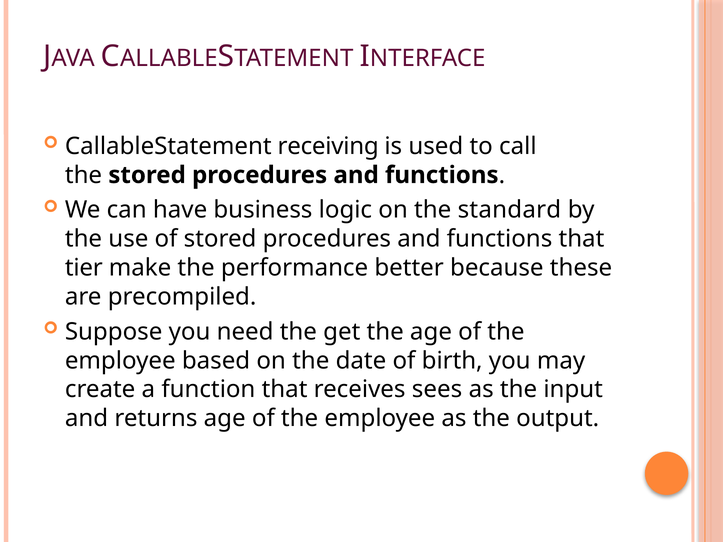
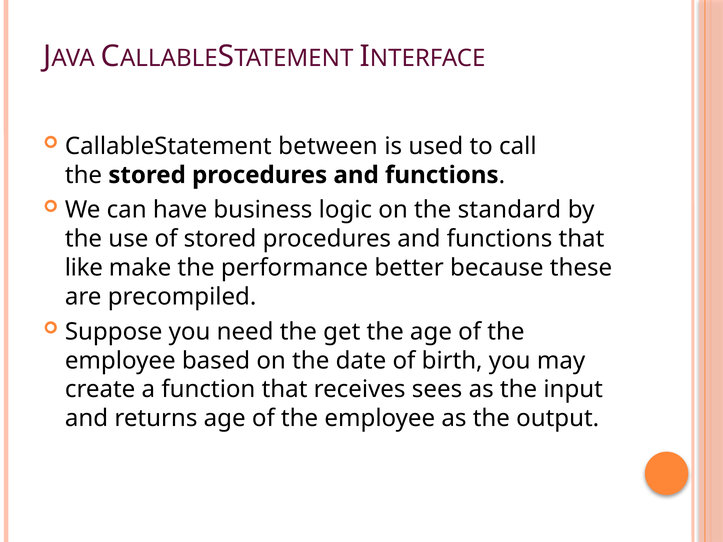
receiving: receiving -> between (328, 146)
tier: tier -> like (84, 268)
